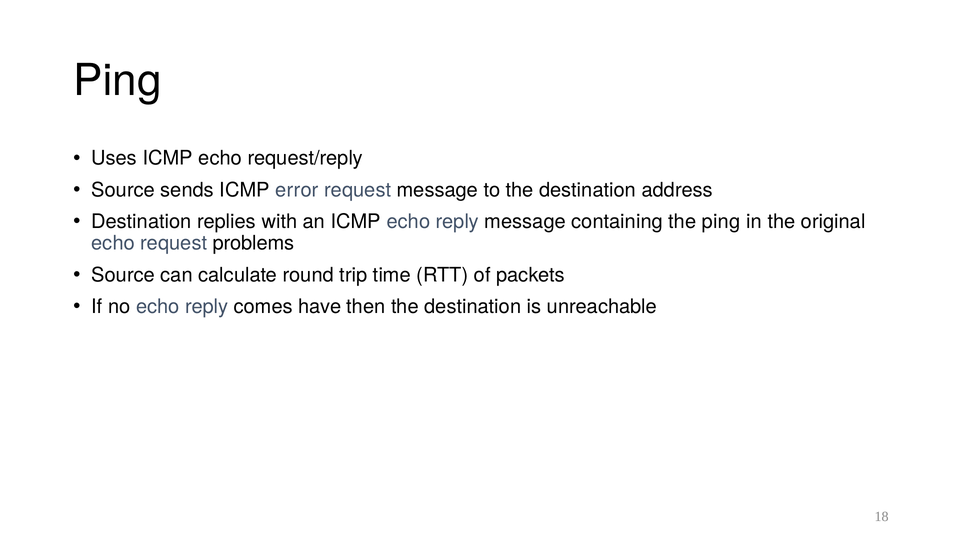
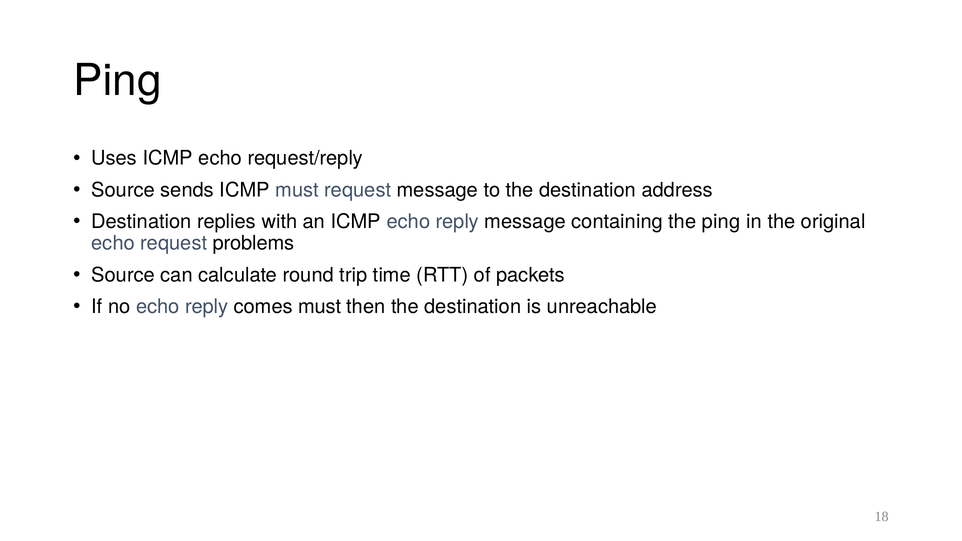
ICMP error: error -> must (297, 190)
comes have: have -> must (320, 307)
